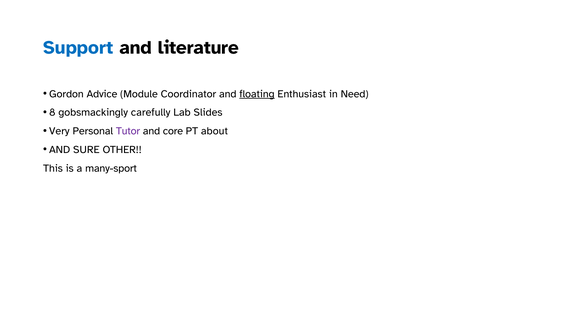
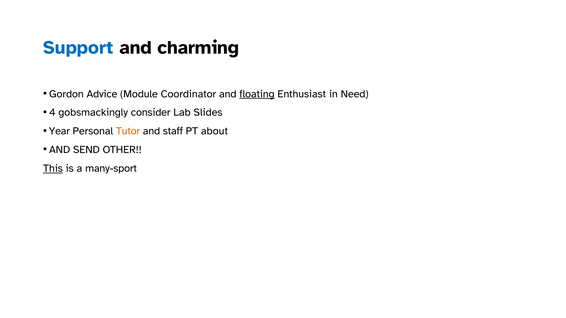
literature: literature -> charming (198, 48)
8: 8 -> 4 (52, 113)
carefully: carefully -> consider (151, 113)
Very: Very -> Year (59, 131)
Tutor colour: purple -> orange (128, 131)
core: core -> staff (173, 131)
SURE: SURE -> SEND (86, 150)
This underline: none -> present (53, 169)
